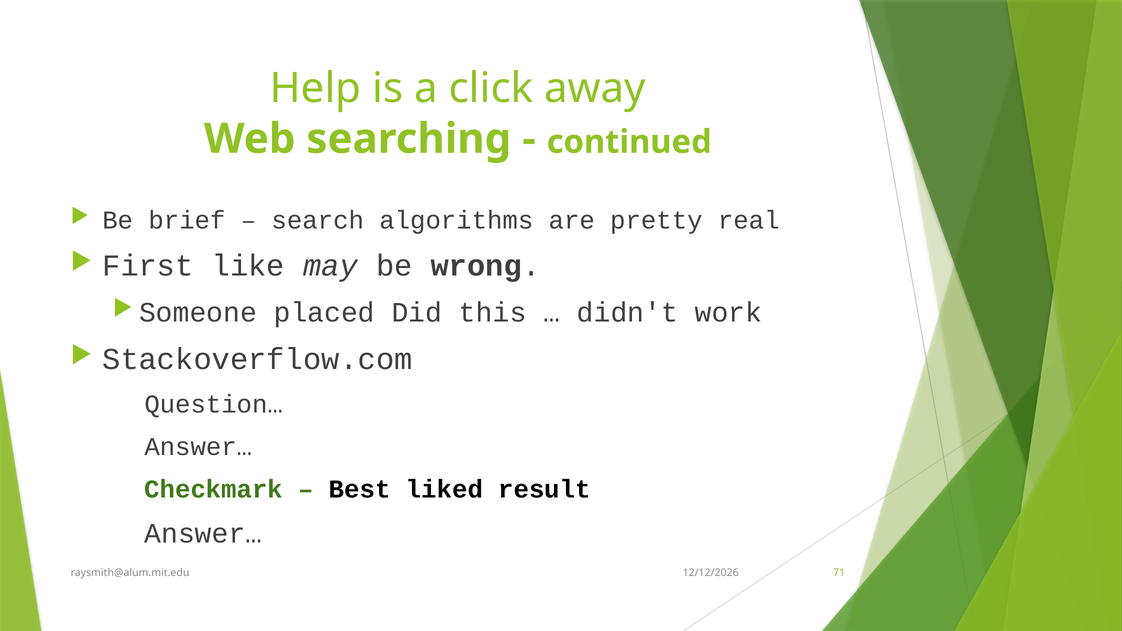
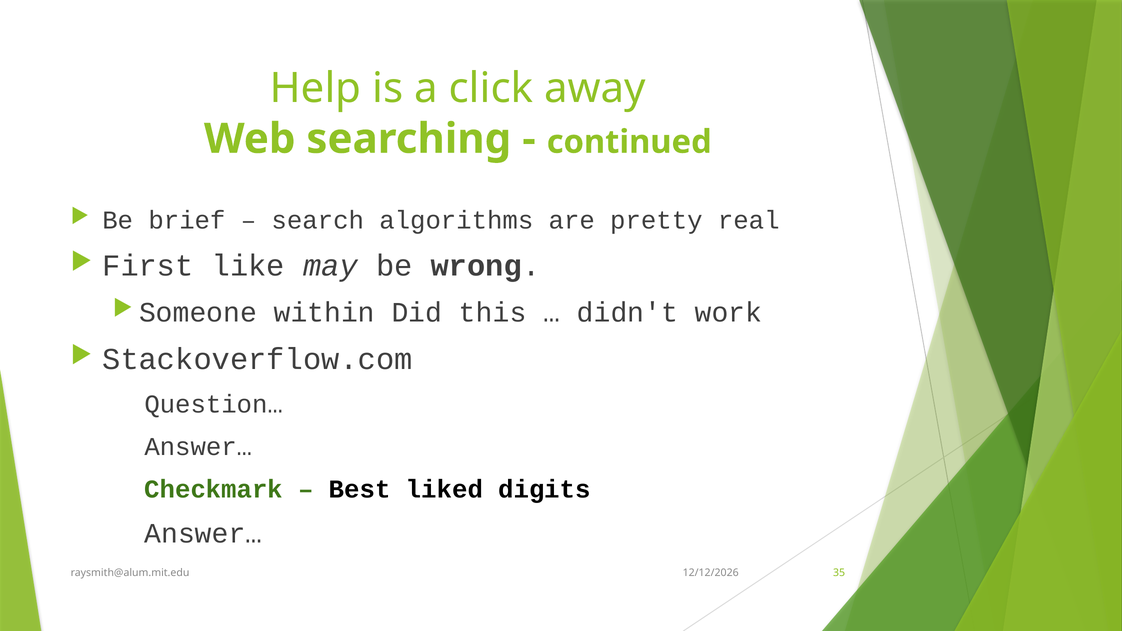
placed: placed -> within (324, 313)
result: result -> digits (544, 490)
71: 71 -> 35 (839, 573)
